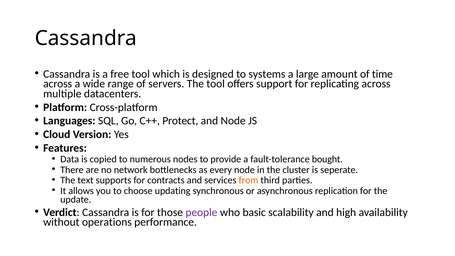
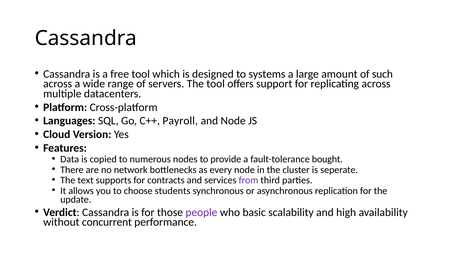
time: time -> such (382, 74)
Protect: Protect -> Payroll (180, 121)
from colour: orange -> purple (249, 180)
updating: updating -> students (173, 191)
operations: operations -> concurrent (107, 222)
